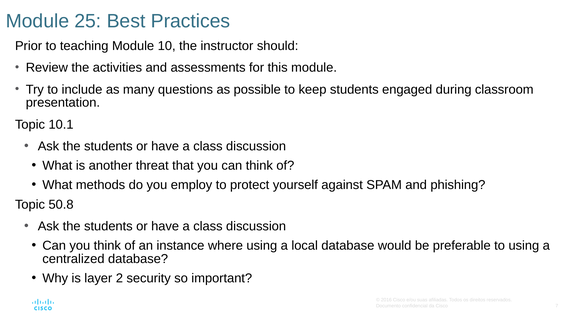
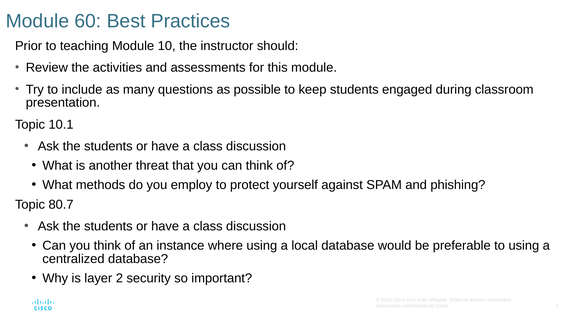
25: 25 -> 60 (88, 21)
50.8: 50.8 -> 80.7 (61, 205)
